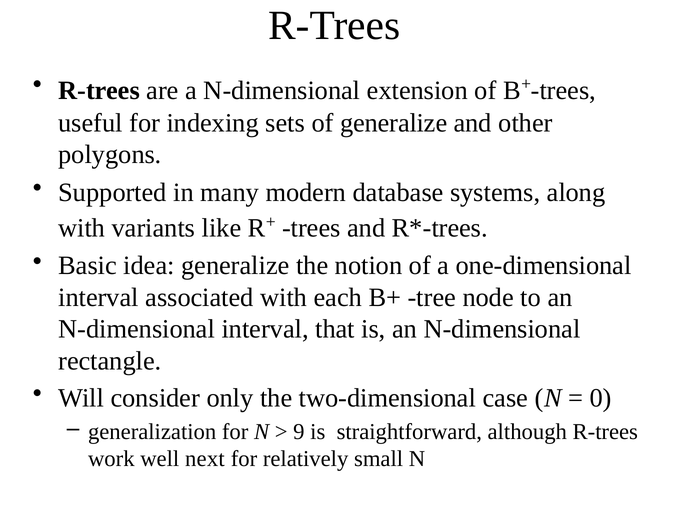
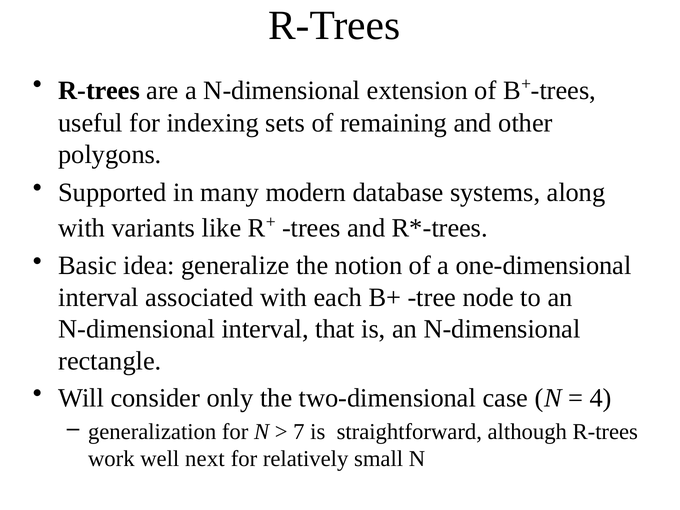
of generalize: generalize -> remaining (394, 123)
0: 0 -> 4 (601, 398)
9: 9 -> 7 (299, 432)
